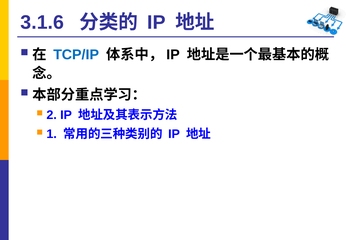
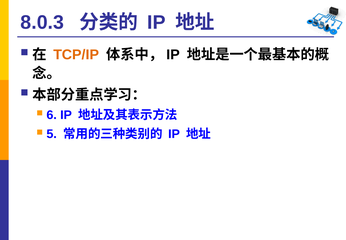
3.1.6: 3.1.6 -> 8.0.3 (42, 22)
TCP/IP colour: blue -> orange (76, 55)
2: 2 -> 6 (52, 115)
1: 1 -> 5 (52, 134)
